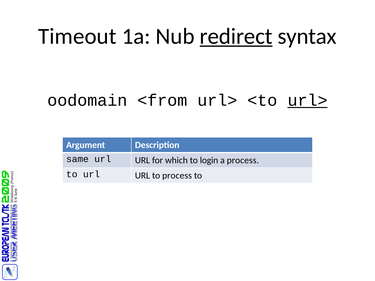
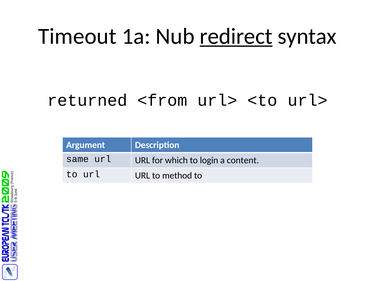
oodomain: oodomain -> returned (87, 101)
url> underline: present -> none (308, 101)
a process: process -> content (243, 160)
to process: process -> method (177, 176)
